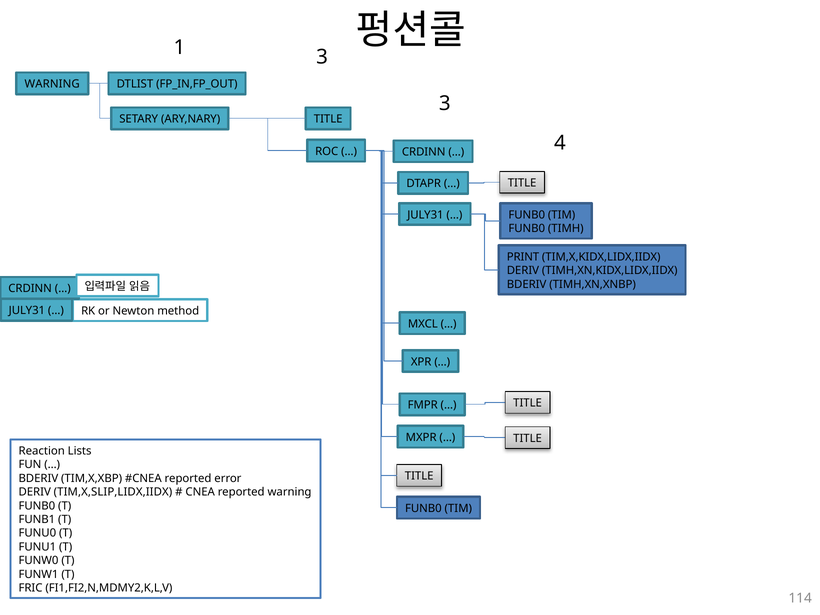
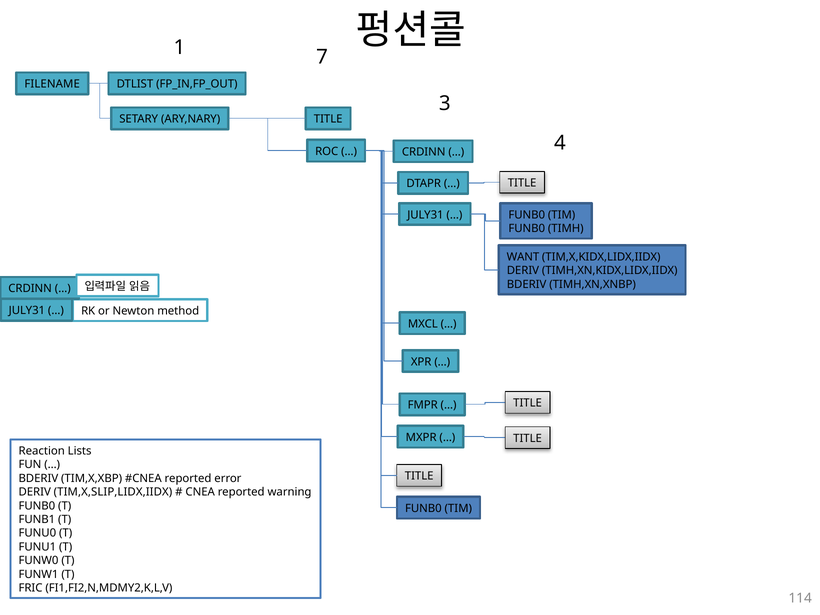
1 3: 3 -> 7 (322, 57)
WARNING: WARNING -> FILENAME (52, 84)
PRINT: PRINT -> WANT (523, 257)
